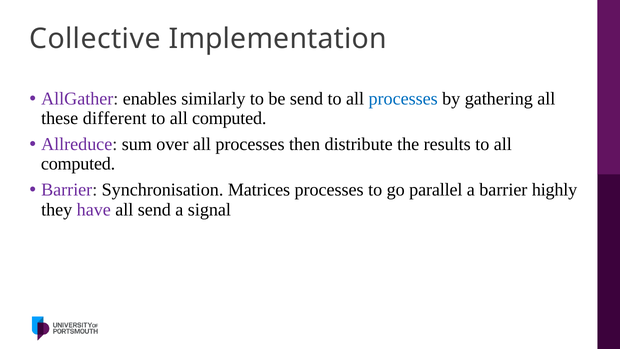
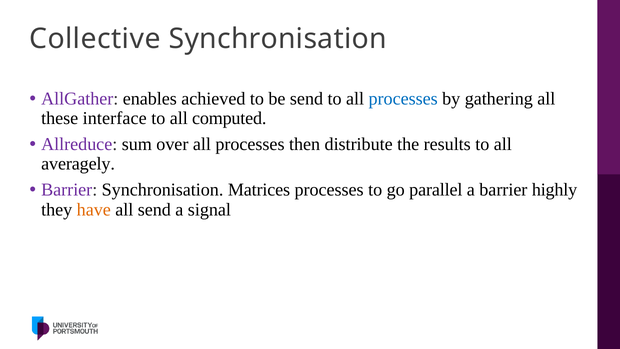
Collective Implementation: Implementation -> Synchronisation (278, 39)
similarly: similarly -> achieved (213, 99)
different: different -> interface (115, 118)
computed: computed -> averagely (78, 164)
have colour: purple -> orange (94, 209)
